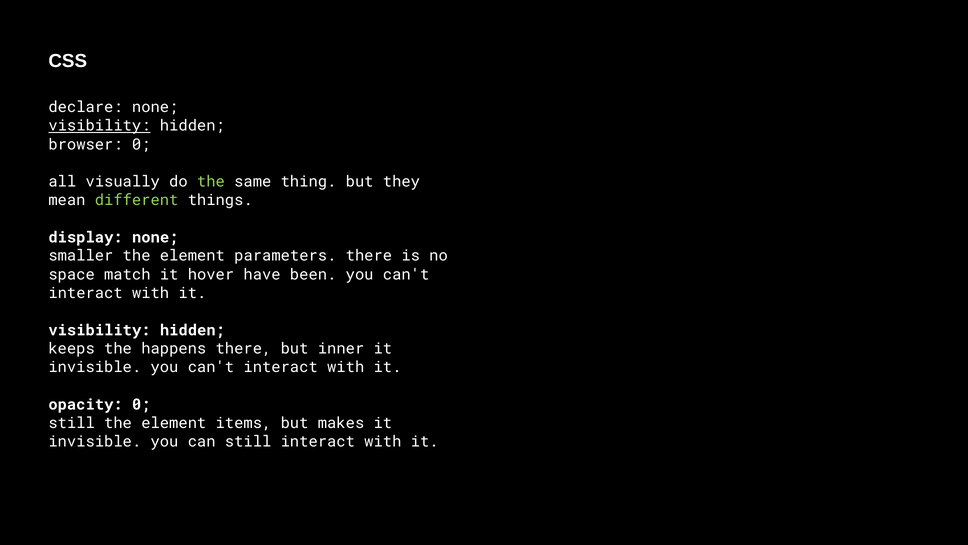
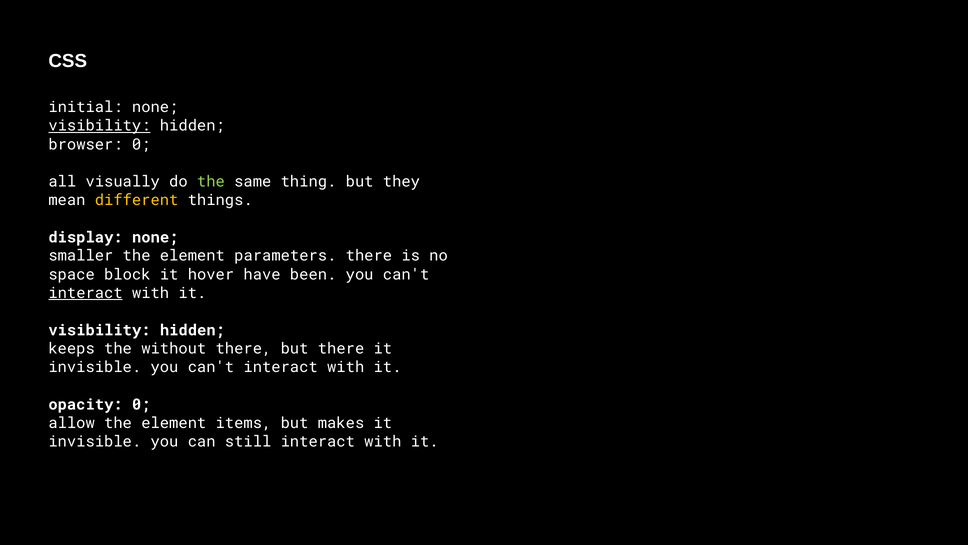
declare: declare -> initial (86, 107)
different colour: light green -> yellow (137, 200)
match: match -> block (127, 274)
interact underline: none -> present (86, 293)
happens: happens -> without (174, 348)
but inner: inner -> there (341, 348)
still: still -> allow (72, 423)
